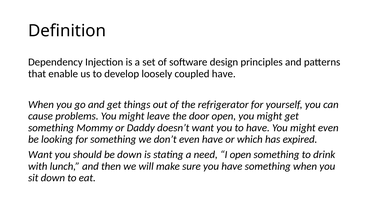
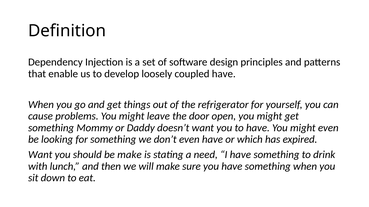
be down: down -> make (129, 155)
I open: open -> have (240, 155)
